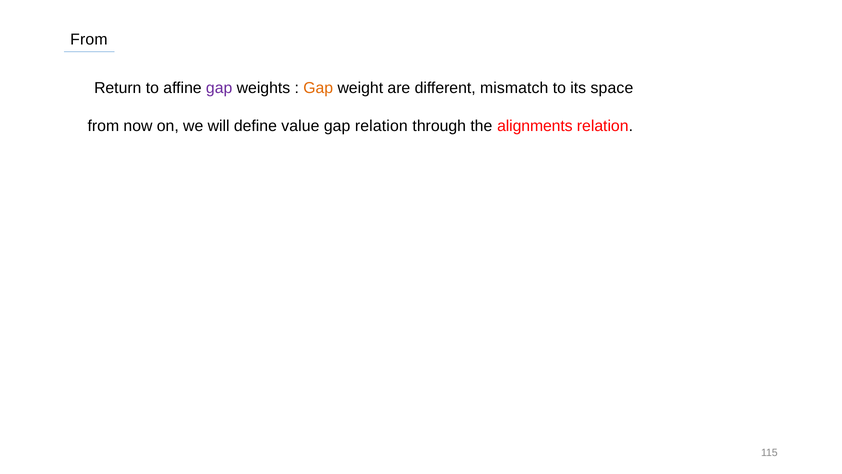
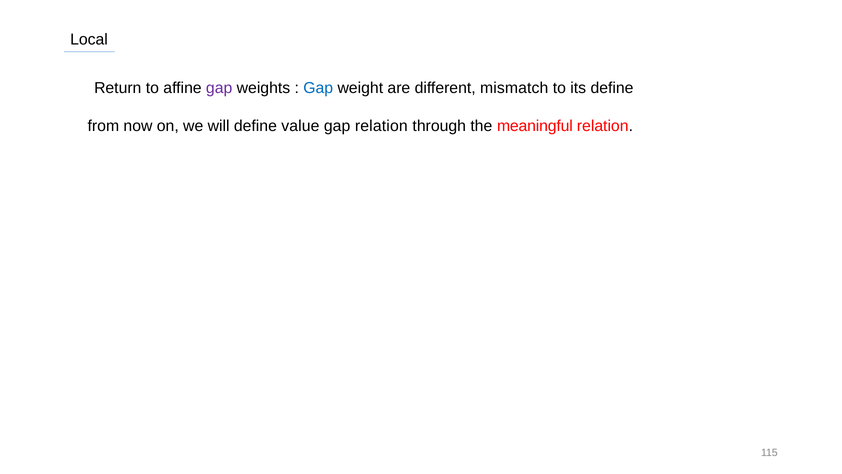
From: From -> Local (89, 40)
Gap colour: orange -> blue (318, 88)
its space: space -> define (612, 88)
alignments: alignments -> meaningful (535, 126)
